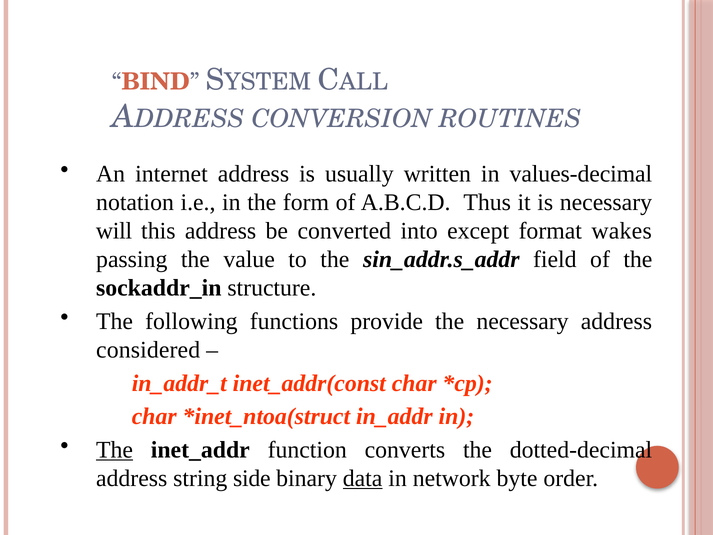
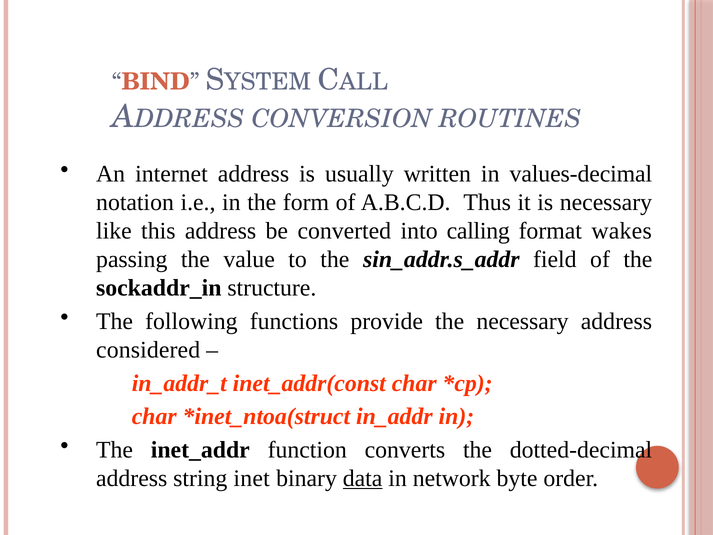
will: will -> like (114, 231)
except: except -> calling (478, 231)
The underline: present -> none (115, 450)
side: side -> inet (252, 478)
